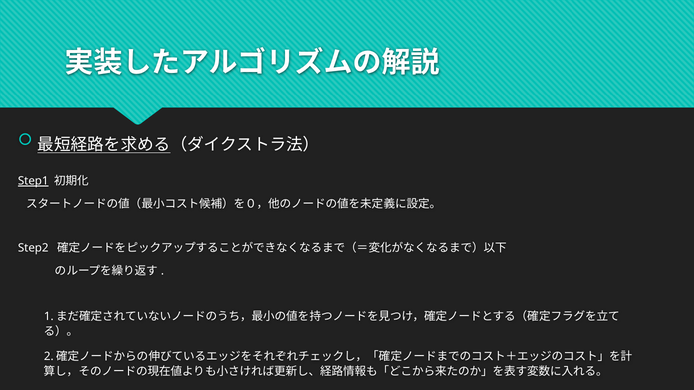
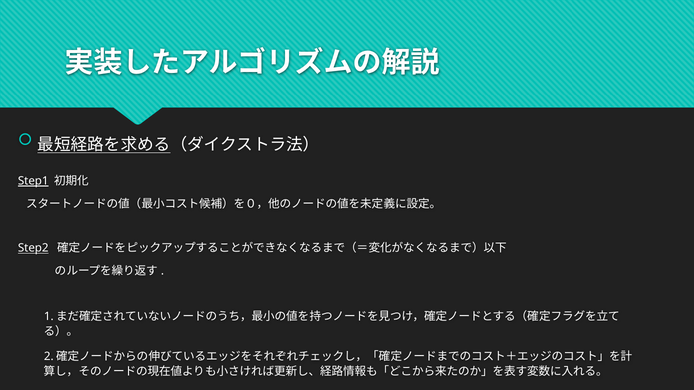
Step2 underline: none -> present (33, 248)
